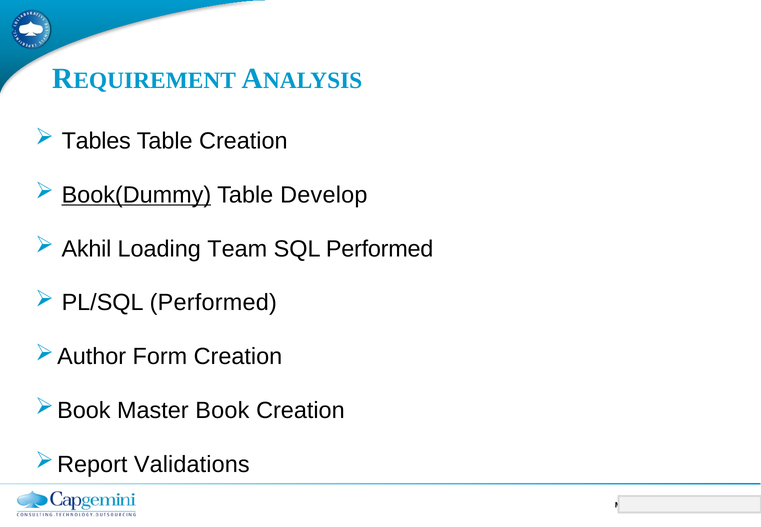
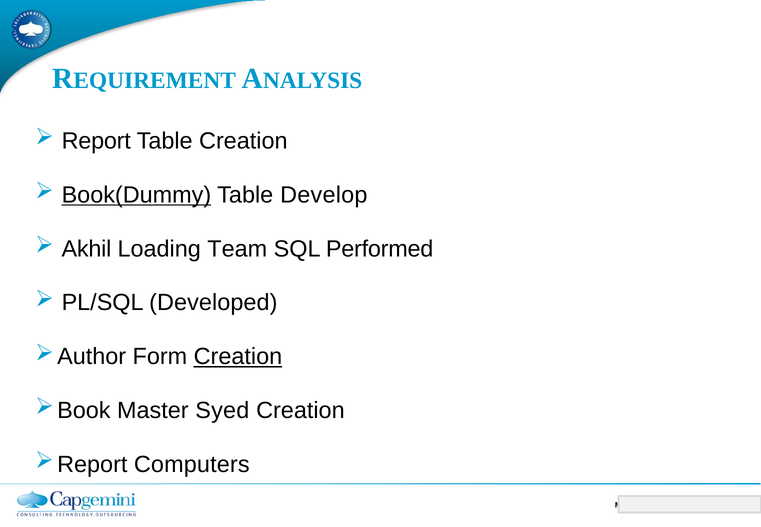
Tables: Tables -> Report (96, 141)
PL/SQL Performed: Performed -> Developed (213, 303)
Creation underline: none -> present (238, 357)
Book: Book -> Syed (222, 410)
Validations: Validations -> Computers (192, 464)
